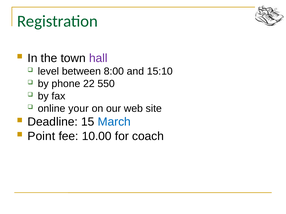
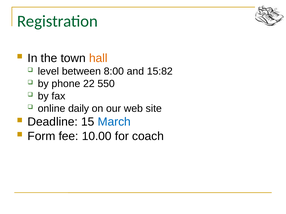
hall colour: purple -> orange (98, 58)
15:10: 15:10 -> 15:82 (160, 72)
your: your -> daily (79, 109)
Point: Point -> Form (41, 136)
